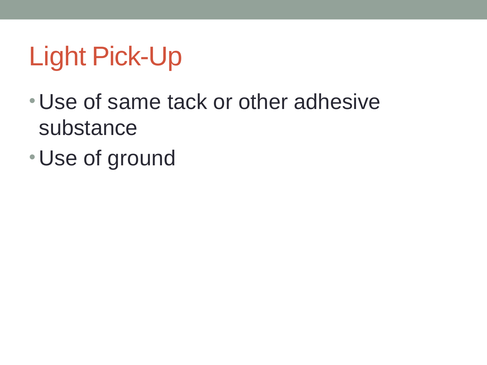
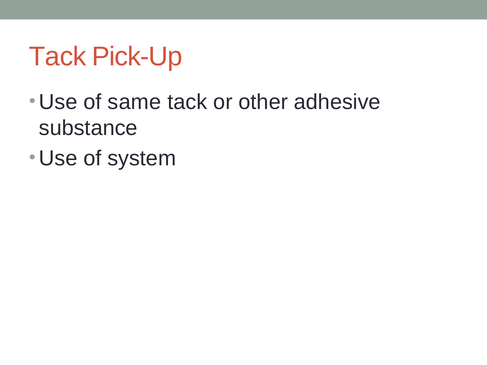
Light: Light -> Tack (58, 57)
ground: ground -> system (142, 159)
